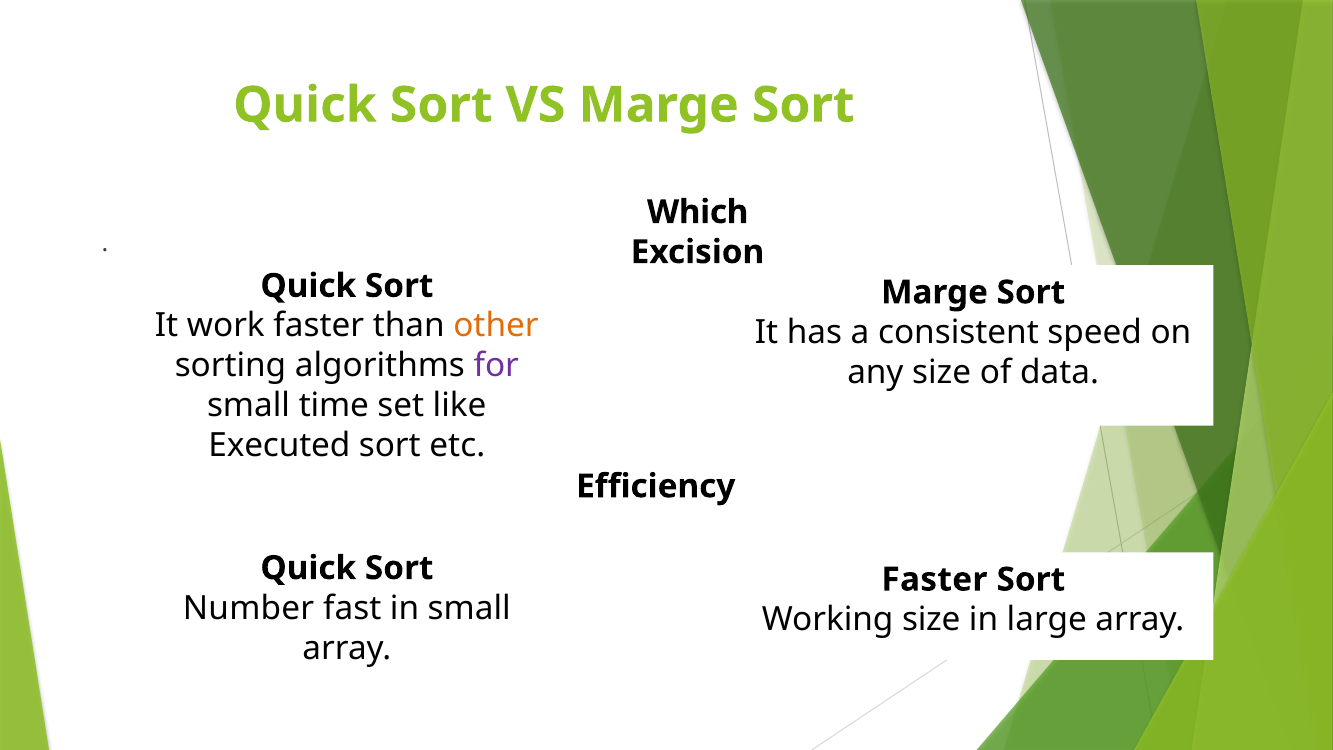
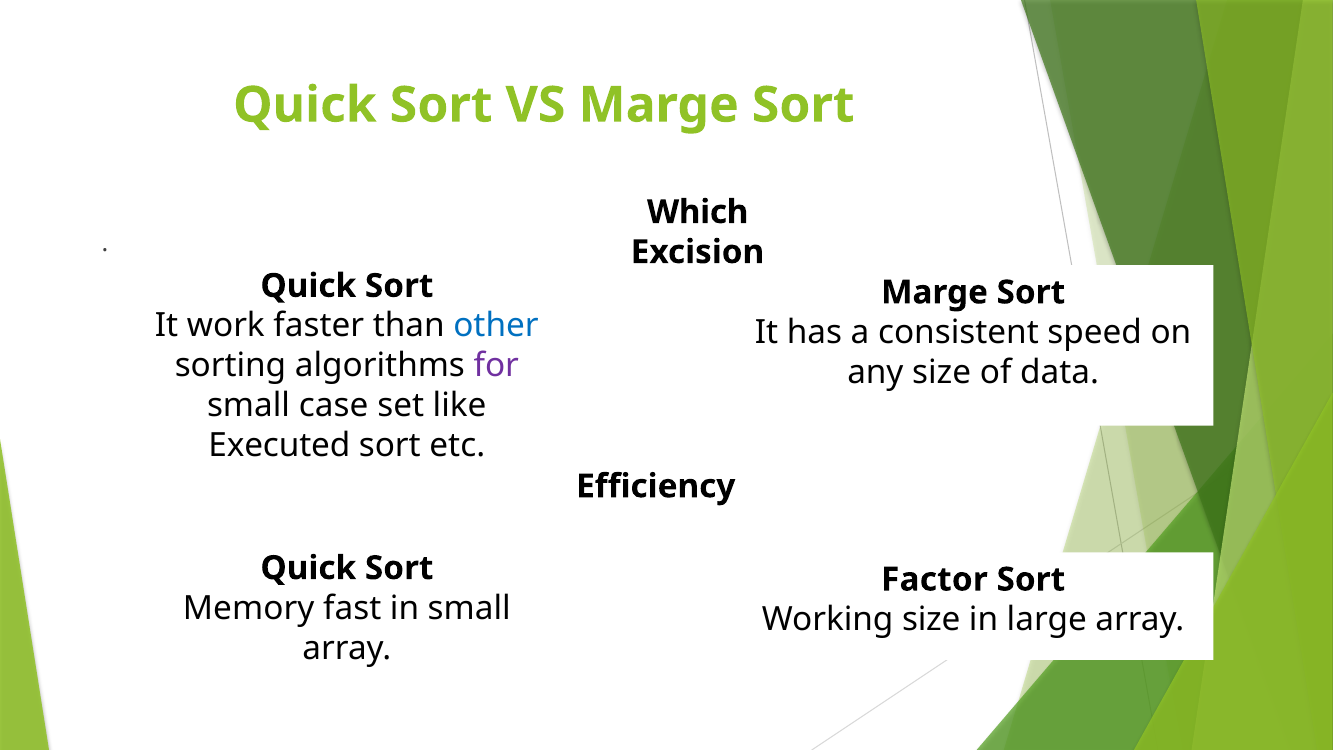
other colour: orange -> blue (496, 326)
time: time -> case (334, 406)
Faster: Faster -> Factor (934, 579)
Number: Number -> Memory (249, 608)
